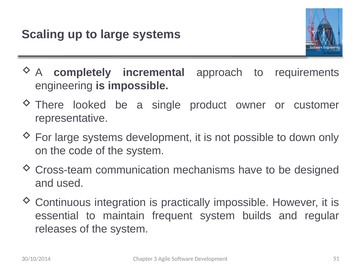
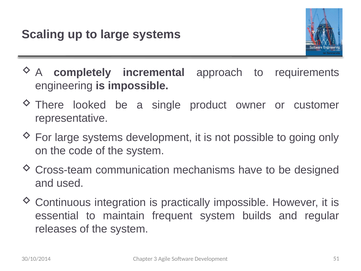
down: down -> going (302, 137)
